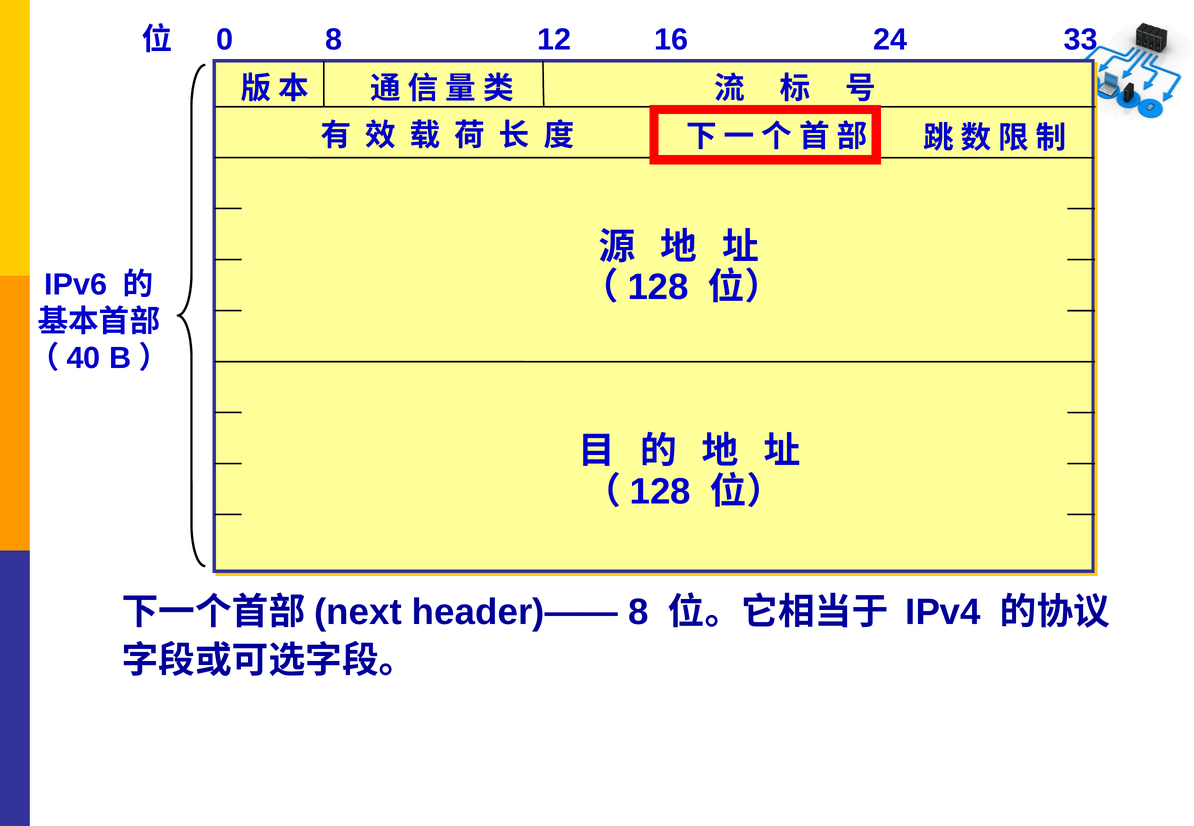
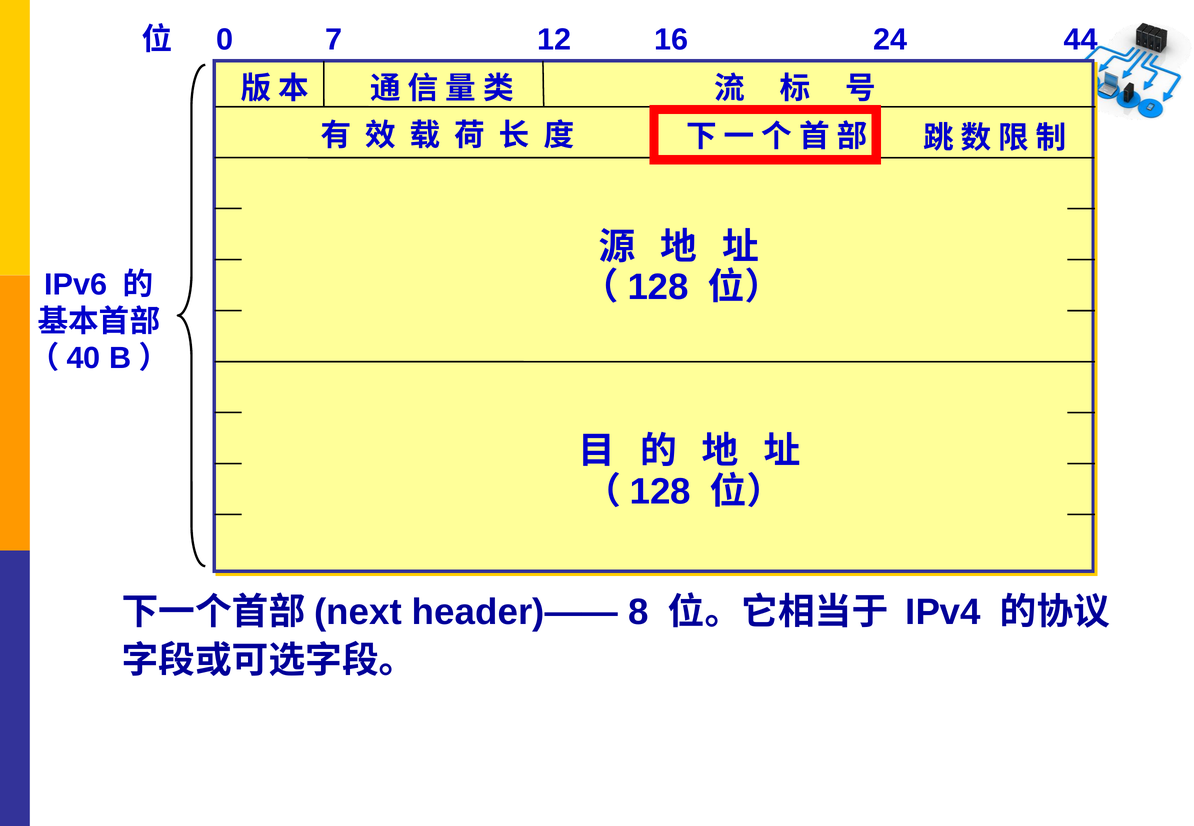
0 8: 8 -> 7 (334, 40)
33: 33 -> 44 (1081, 40)
